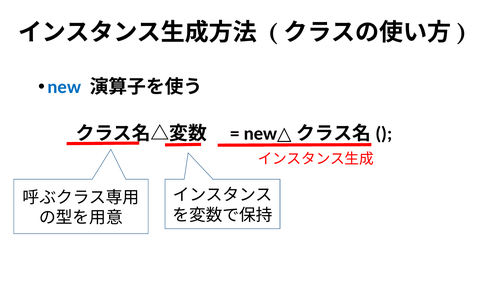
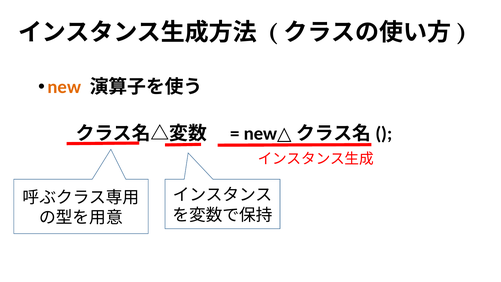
new colour: blue -> orange (64, 87)
